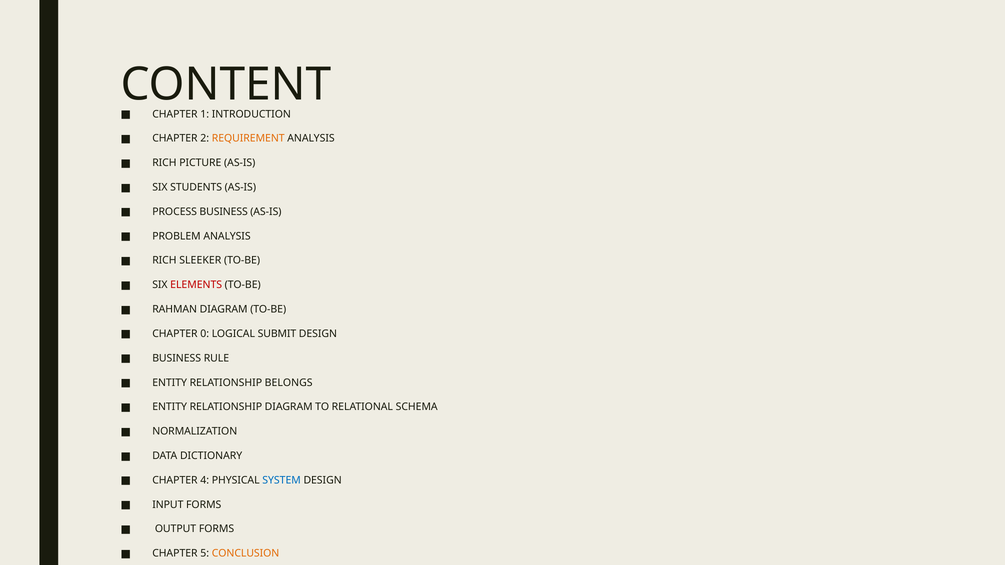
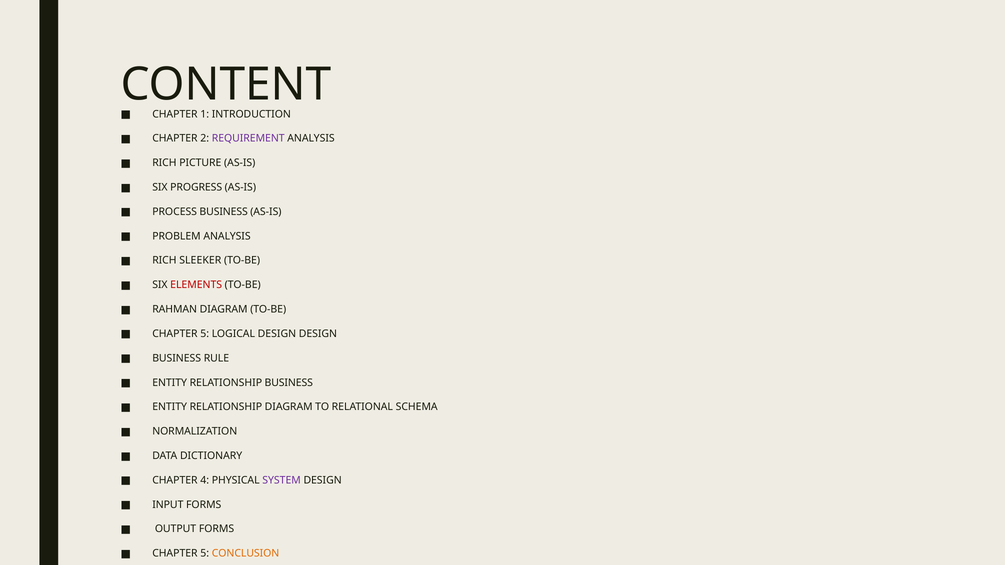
REQUIREMENT colour: orange -> purple (248, 139)
STUDENTS: STUDENTS -> PROGRESS (196, 187)
0: 0 -> 5 (205, 334)
LOGICAL SUBMIT: SUBMIT -> DESIGN (277, 334)
RELATIONSHIP BELONGS: BELONGS -> BUSINESS (289, 383)
SYSTEM colour: blue -> purple (282, 480)
